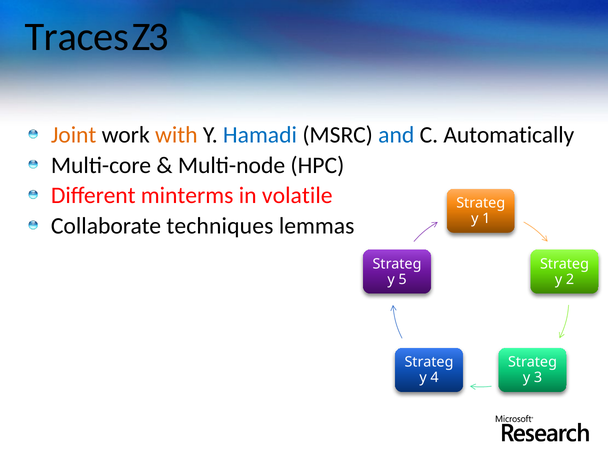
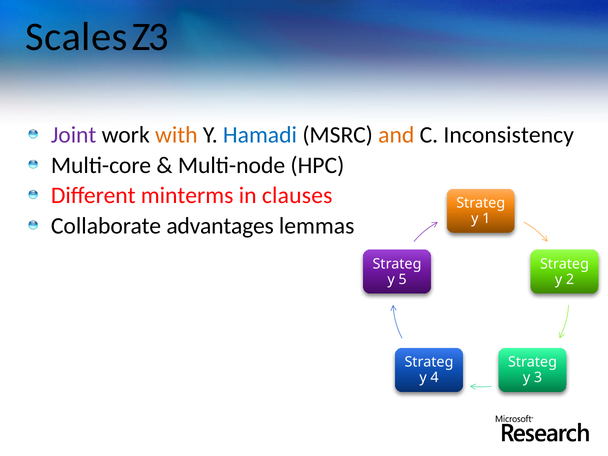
Traces: Traces -> Scales (76, 37)
Joint colour: orange -> purple (74, 135)
and colour: blue -> orange (396, 135)
Automatically: Automatically -> Inconsistency (509, 135)
volatile: volatile -> clauses (297, 196)
techniques: techniques -> advantages (220, 226)
